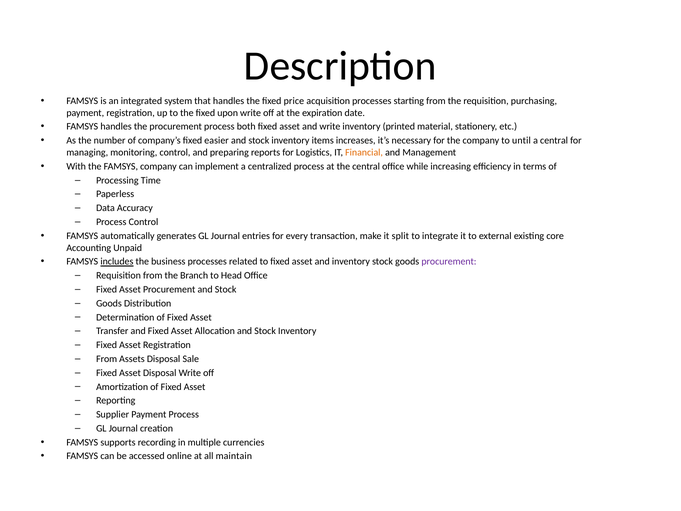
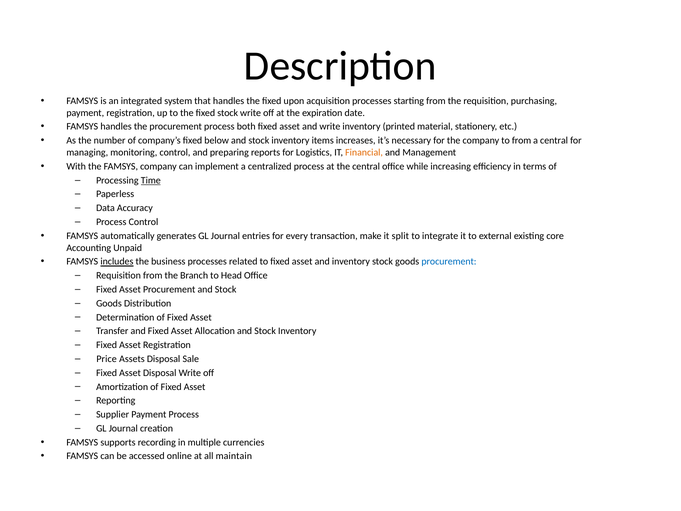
price: price -> upon (294, 101)
fixed upon: upon -> stock (228, 113)
easier: easier -> below (217, 141)
to until: until -> from (522, 141)
Time underline: none -> present (151, 180)
procurement colour: purple -> blue (449, 262)
From: From -> Price (107, 359)
